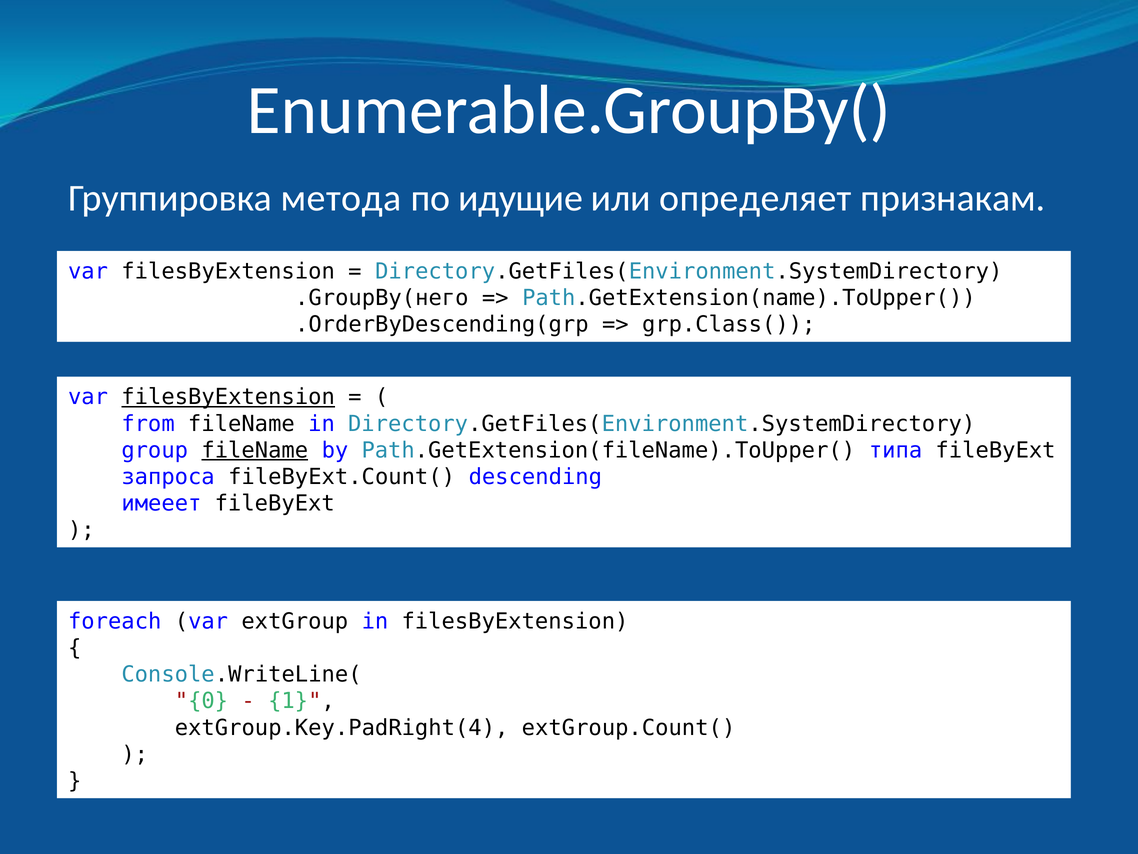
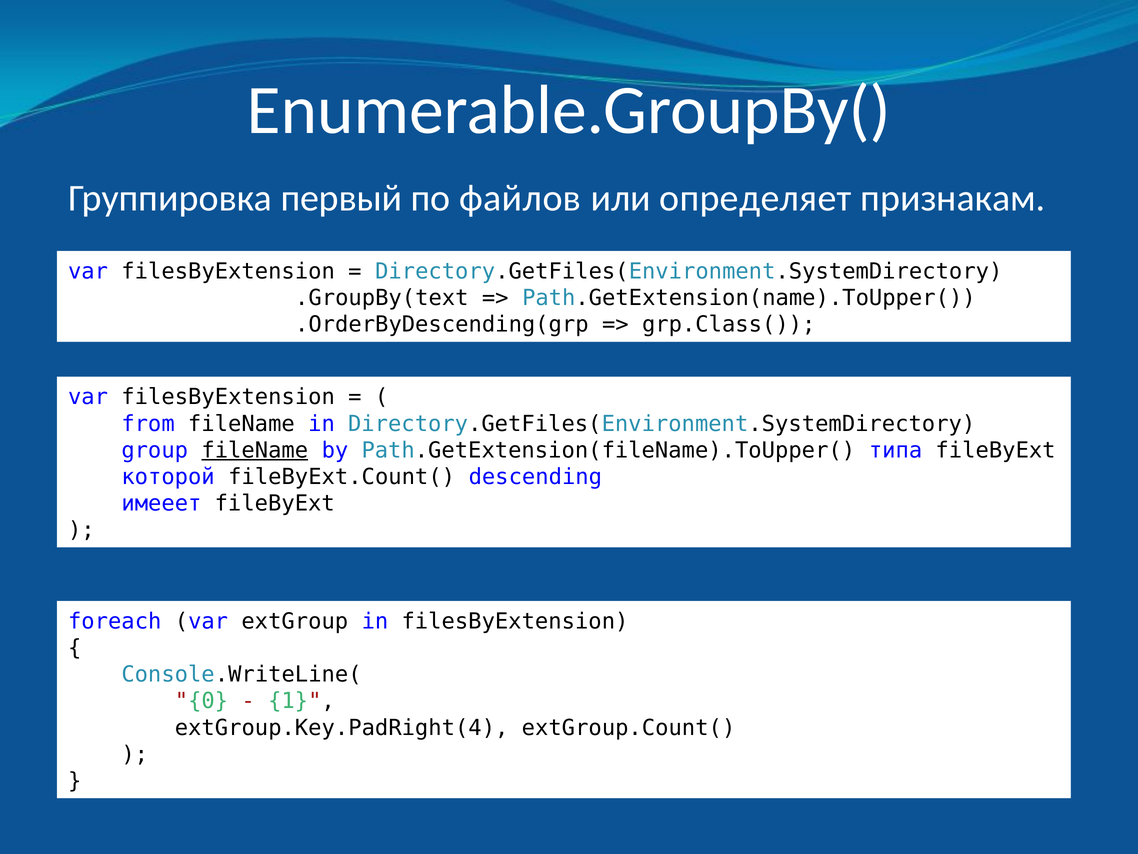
метода: метода -> первый (341, 198)
идущие: идущие -> файлов (520, 198)
.GroupBy(него: .GroupBy(него -> .GroupBy(text (382, 298)
filesByExtension underline: present -> none (228, 397)
запроса: запроса -> которой (168, 477)
